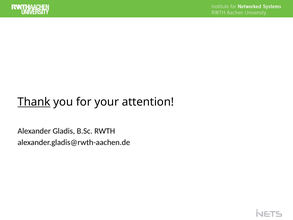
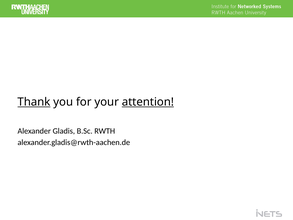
attention underline: none -> present (148, 102)
